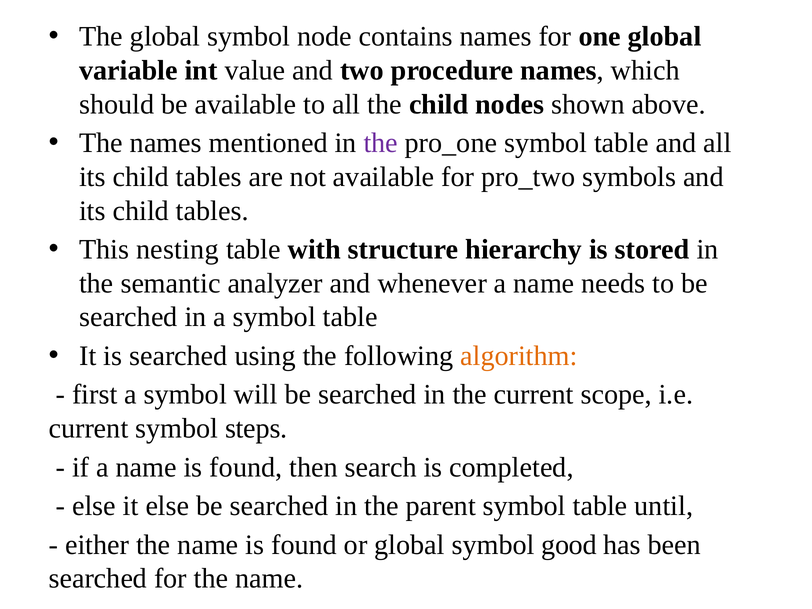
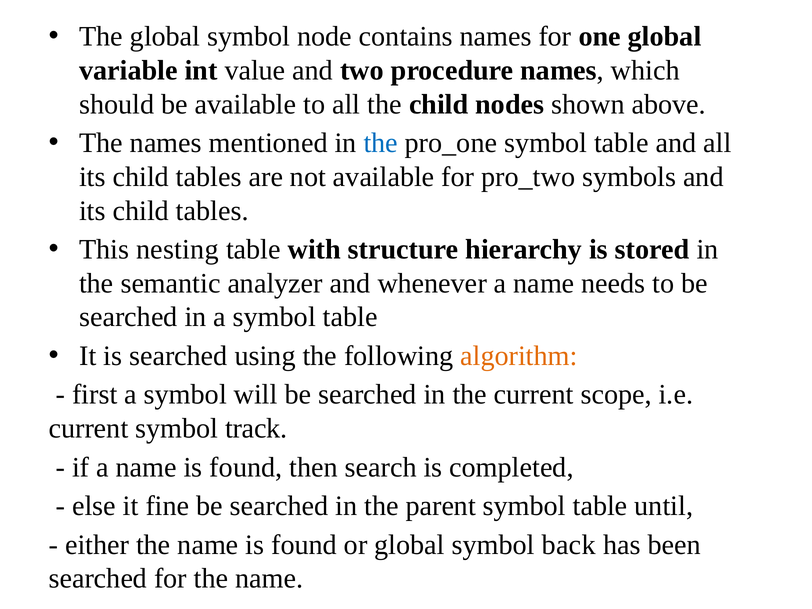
the colour: purple -> blue (381, 143)
steps: steps -> track (256, 429)
it else: else -> fine (167, 506)
good: good -> back (569, 545)
